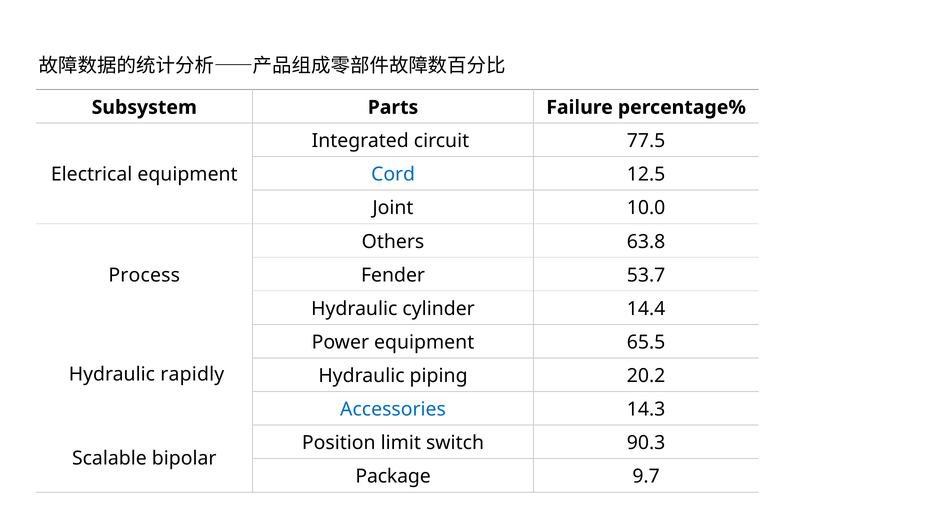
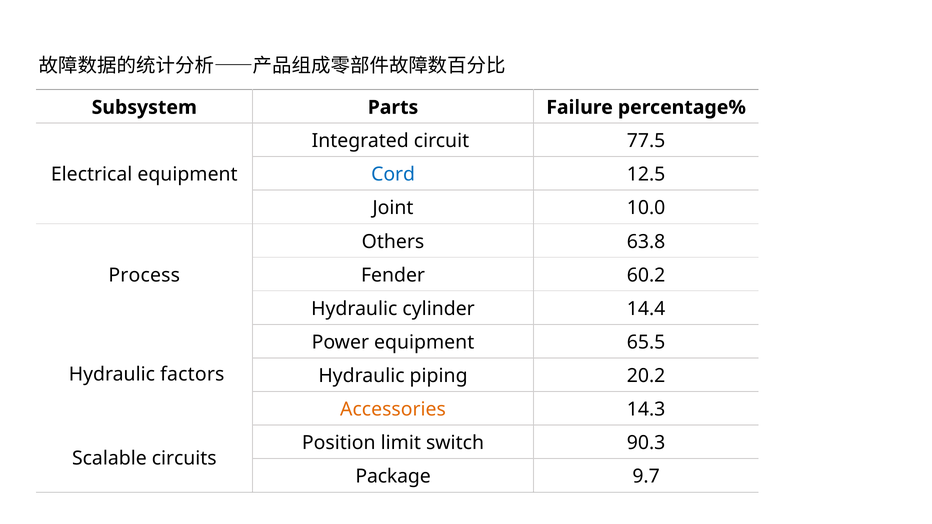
53.7: 53.7 -> 60.2 (646, 275)
rapidly: rapidly -> factors (192, 374)
Accessories colour: blue -> orange (393, 410)
bipolar: bipolar -> circuits (184, 458)
